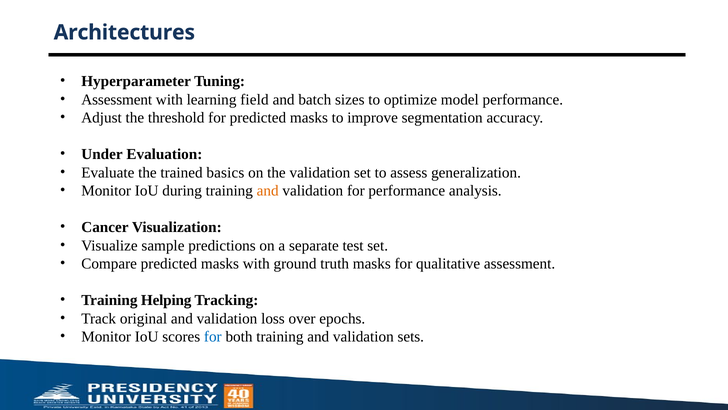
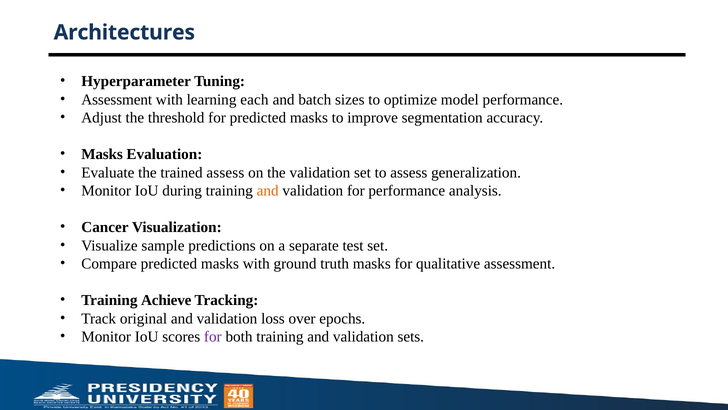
field: field -> each (254, 99)
Under: Under -> Masks (102, 154)
trained basics: basics -> assess (225, 172)
Helping: Helping -> Achieve (166, 300)
for colour: blue -> purple (213, 336)
